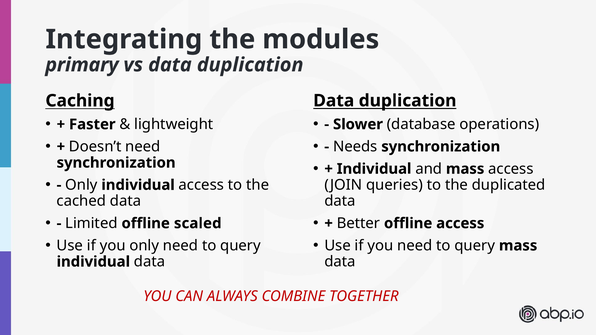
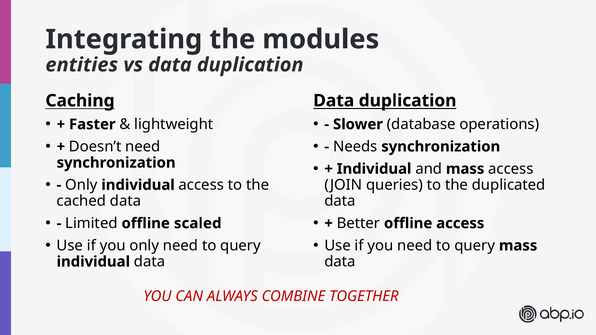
primary: primary -> entities (82, 65)
